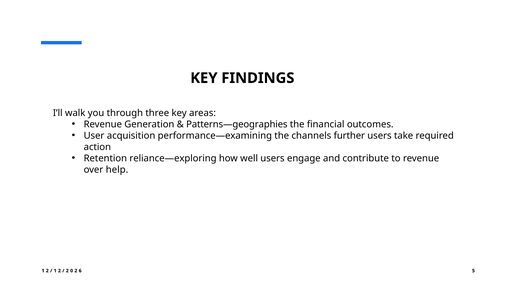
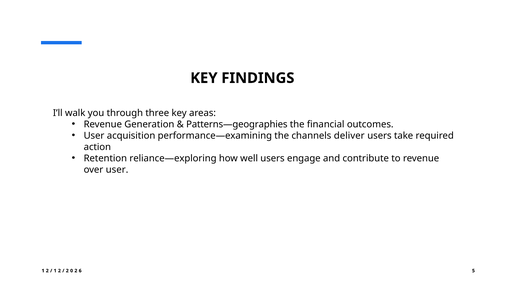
further: further -> deliver (349, 136)
over help: help -> user (117, 170)
